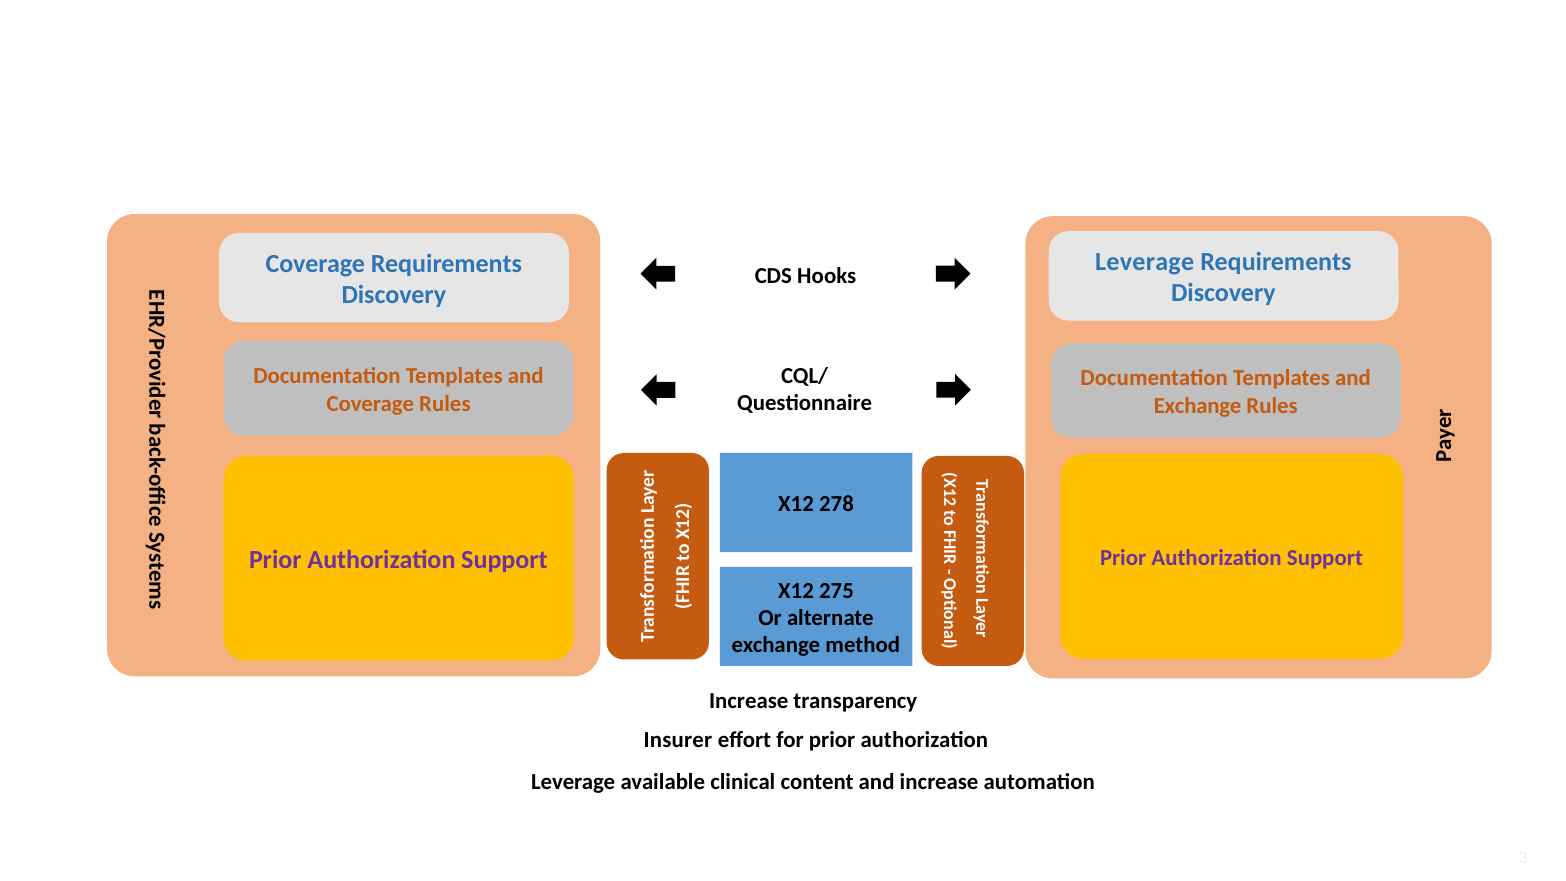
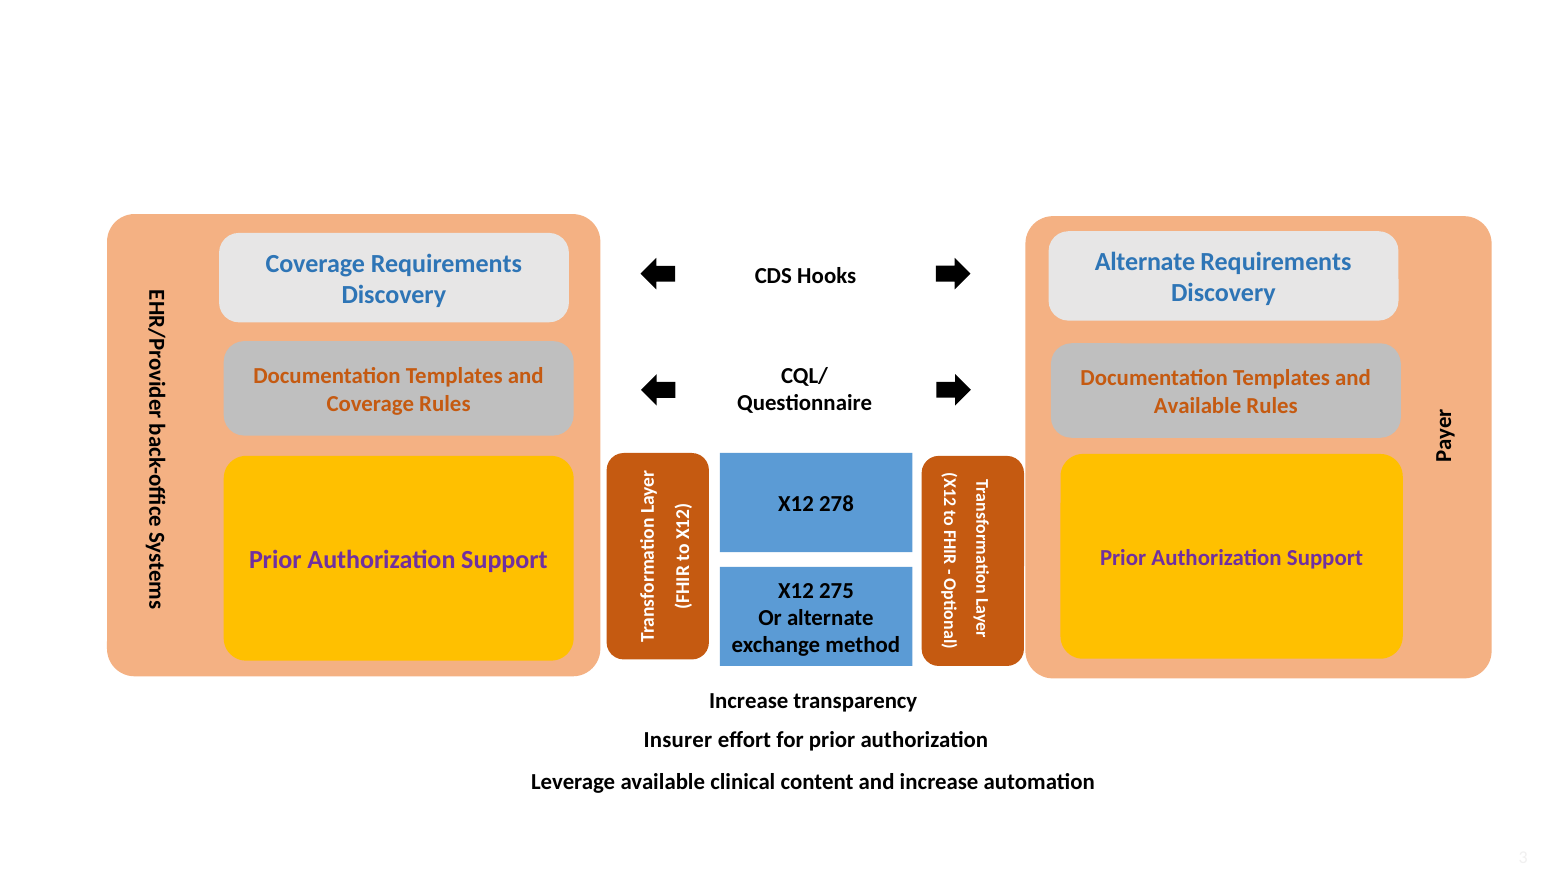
Leverage: Leverage -> Alternate (1145, 262)
Exchange: Exchange -> Available (1198, 406)
